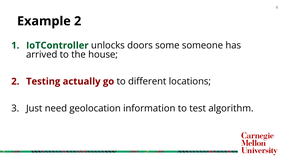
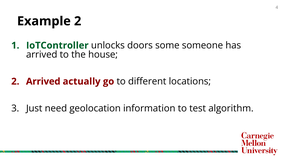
2 Testing: Testing -> Arrived (43, 81)
